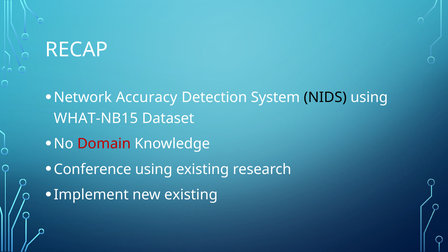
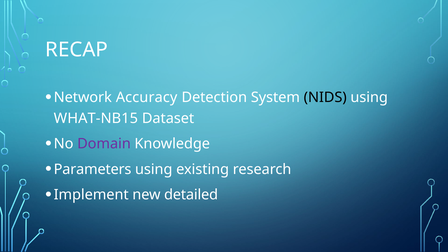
Domain colour: red -> purple (104, 144)
Conference: Conference -> Parameters (93, 169)
new existing: existing -> detailed (191, 195)
